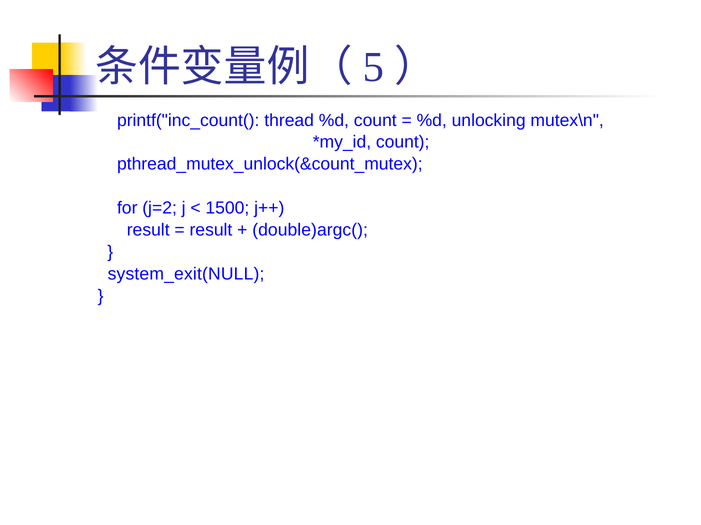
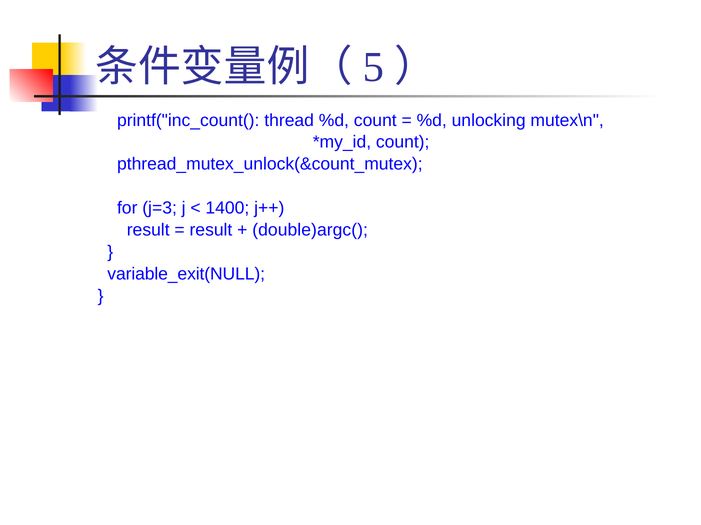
j=2: j=2 -> j=3 (160, 208)
1500: 1500 -> 1400 (227, 208)
system_exit(NULL: system_exit(NULL -> variable_exit(NULL (186, 274)
